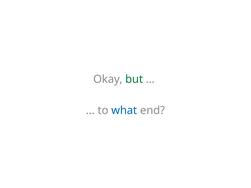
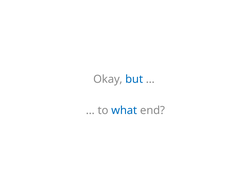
but colour: green -> blue (134, 79)
